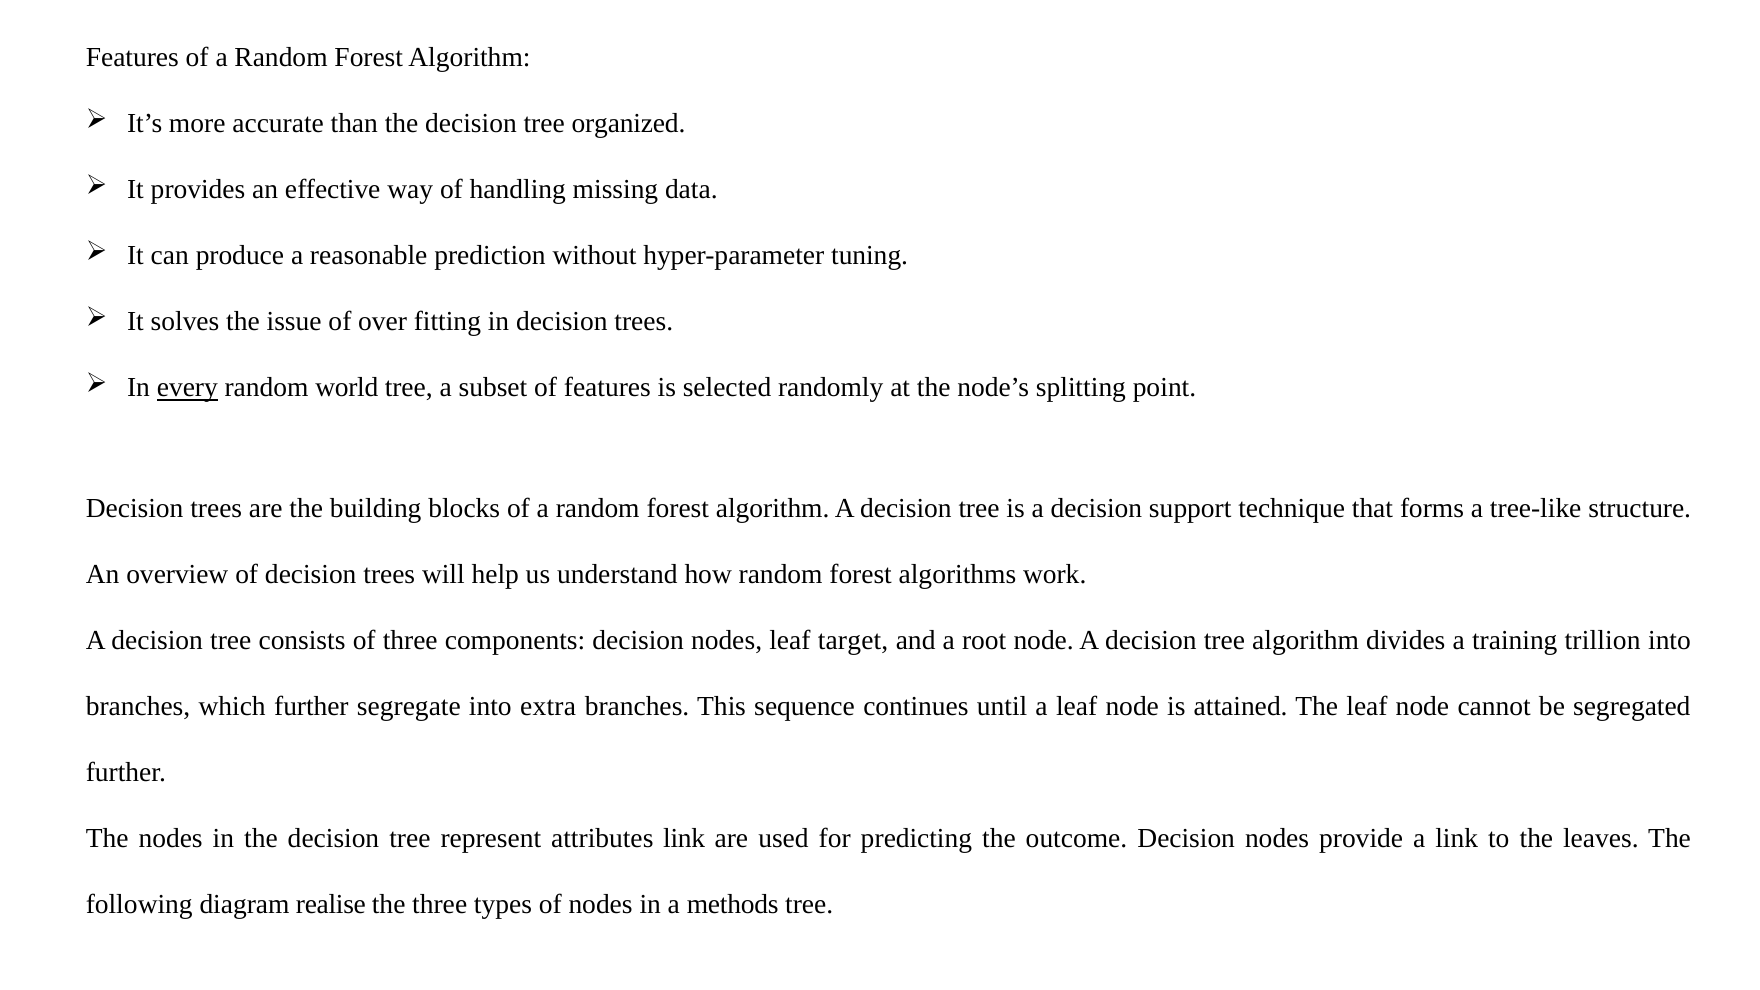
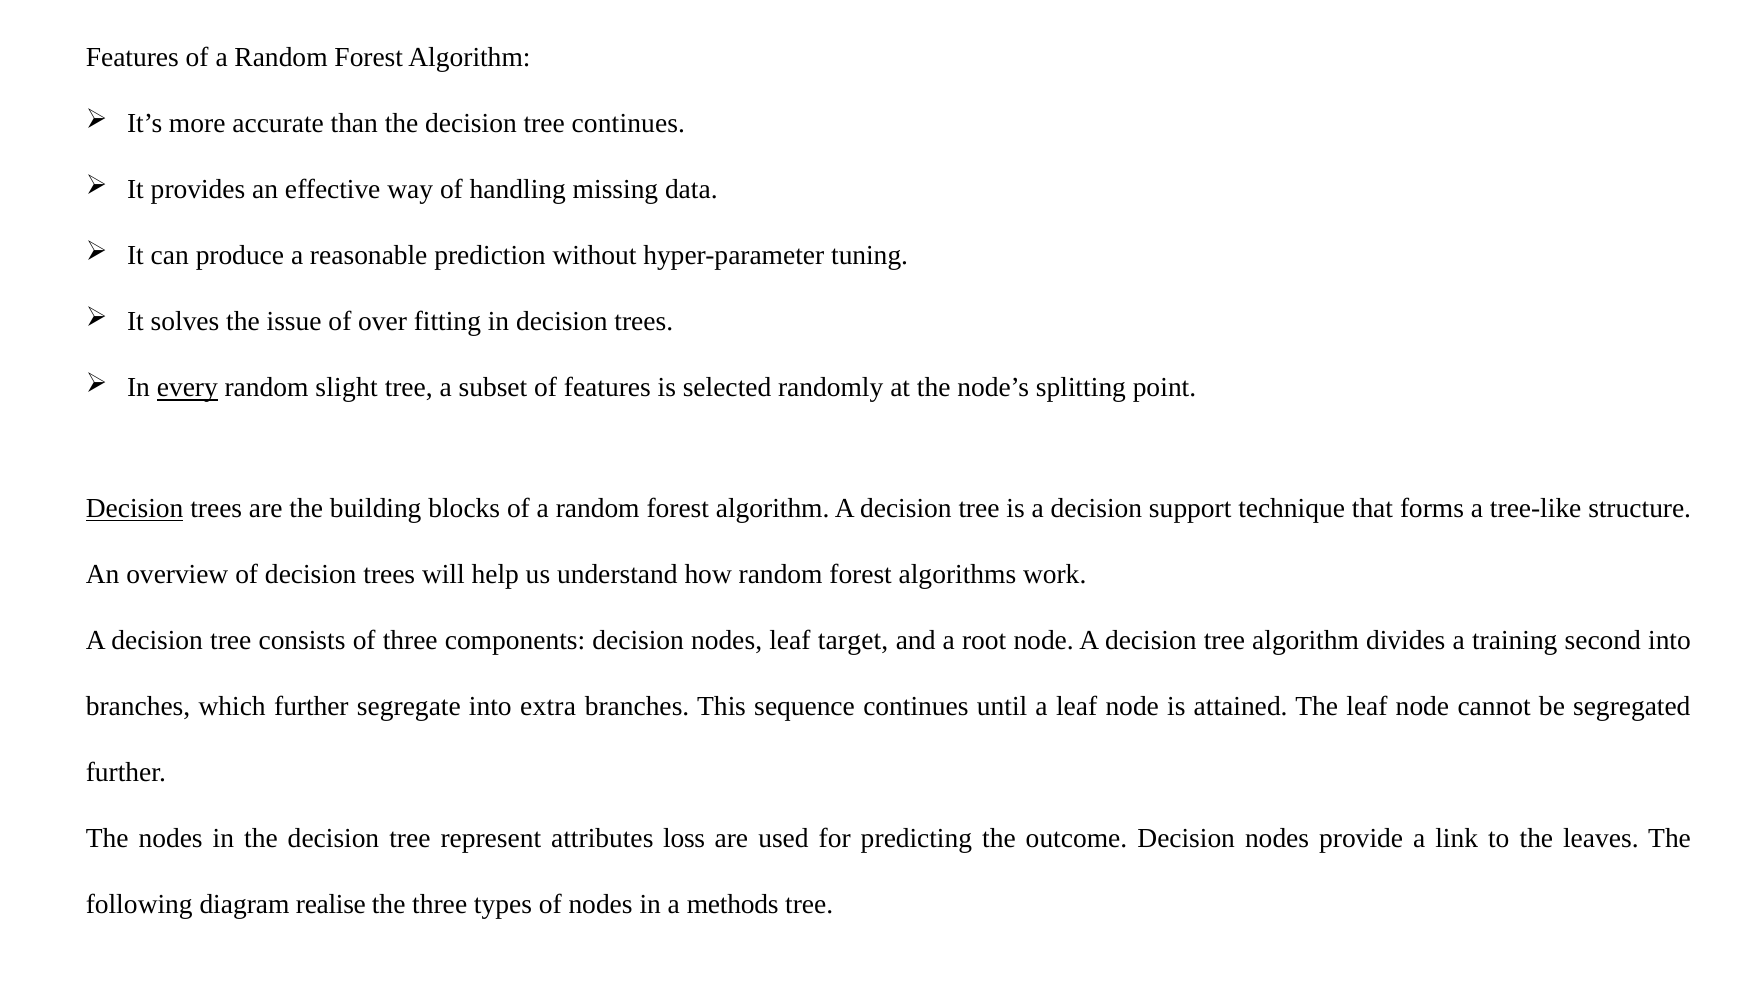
tree organized: organized -> continues (628, 124)
world: world -> slight (347, 388)
Decision underline: none -> present (135, 509)
trillion: trillion -> second (1603, 641)
attributes link: link -> loss (684, 839)
